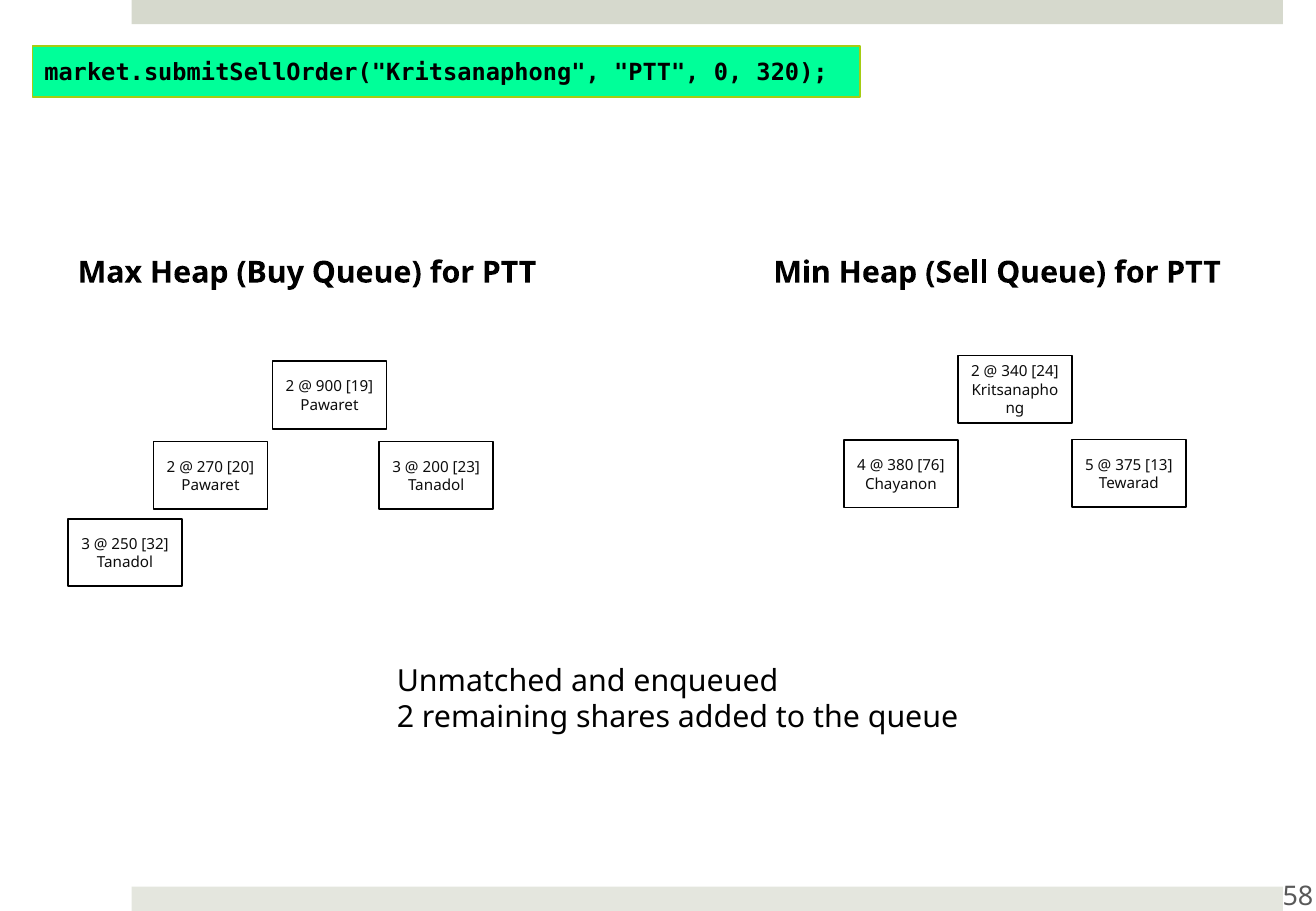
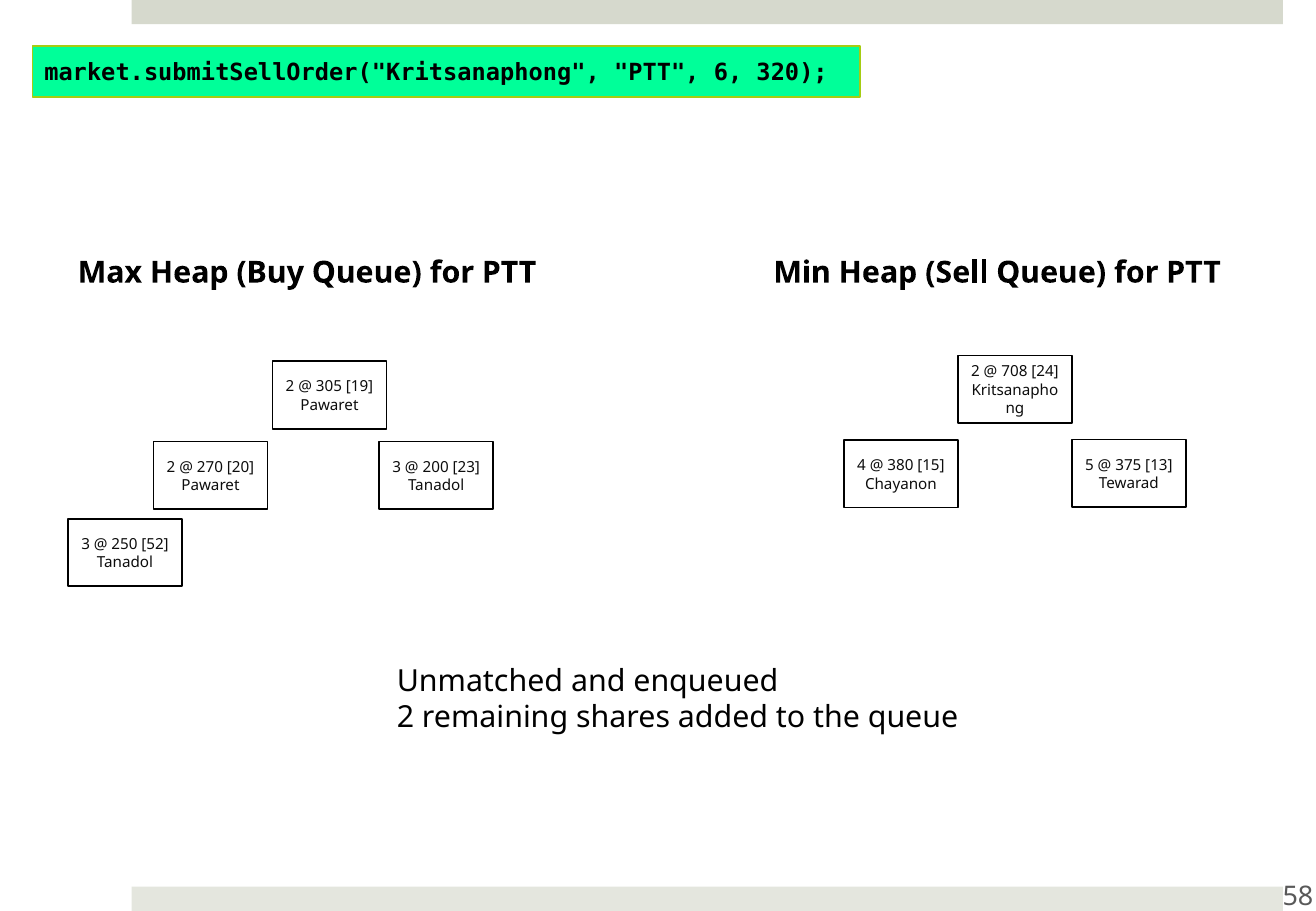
0: 0 -> 6 (728, 73)
340: 340 -> 708 (1014, 372)
900: 900 -> 305 (329, 387)
76: 76 -> 15 (931, 466)
32: 32 -> 52 (155, 544)
